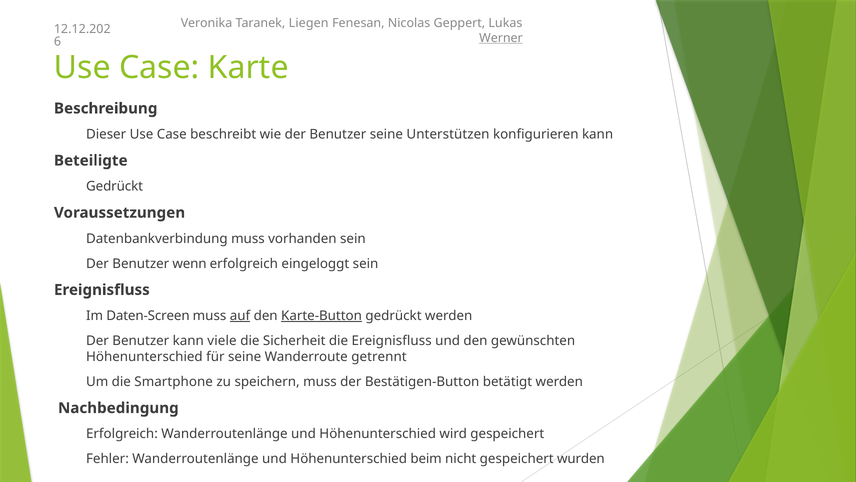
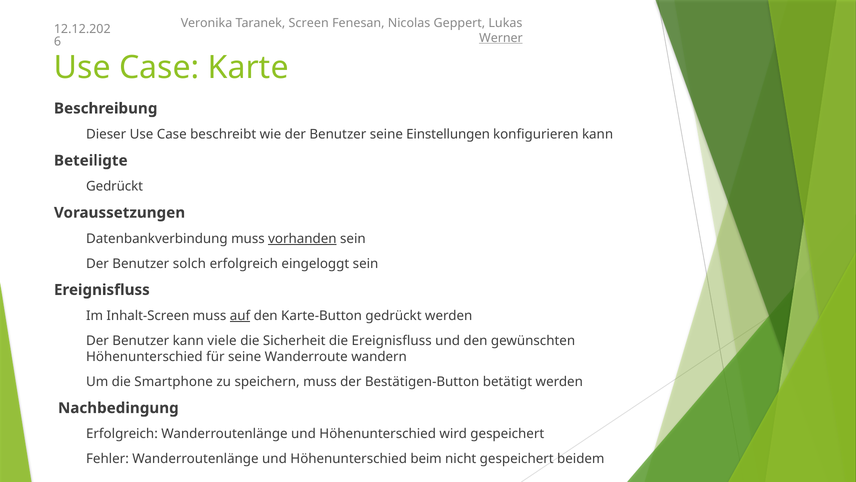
Liegen: Liegen -> Screen (309, 23)
Unterstützen: Unterstützen -> Einstellungen (448, 134)
vorhanden underline: none -> present (302, 238)
wenn: wenn -> solch (189, 263)
Daten-Screen: Daten-Screen -> Inhalt-Screen (148, 315)
Karte-Button underline: present -> none (322, 315)
getrennt: getrennt -> wandern (379, 357)
wurden: wurden -> beidem (581, 459)
